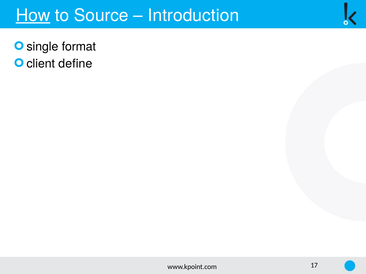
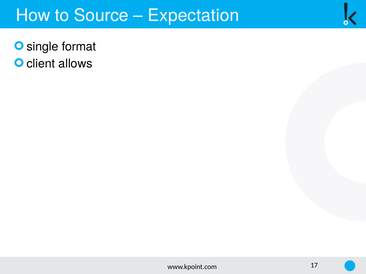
How underline: present -> none (33, 15)
Introduction: Introduction -> Expectation (193, 15)
define: define -> allows (75, 64)
